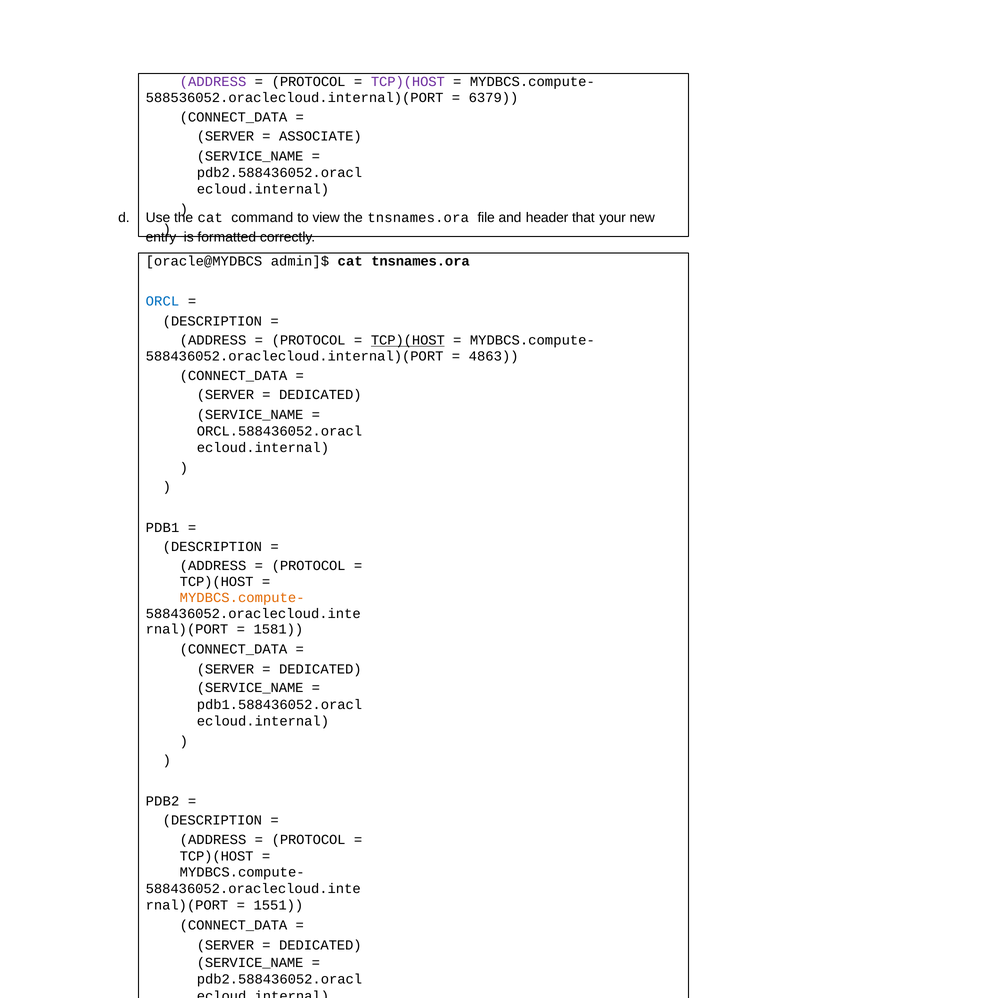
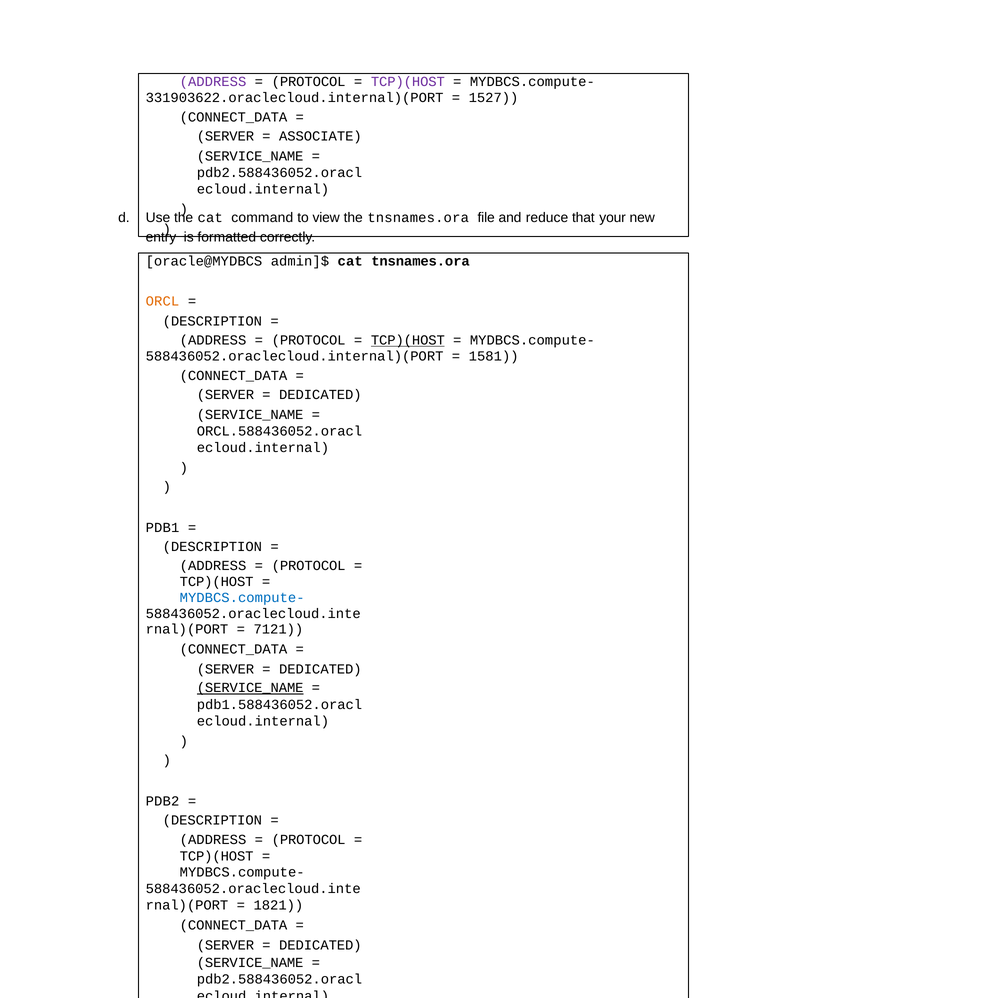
588536052.oraclecloud.internal)(PORT: 588536052.oraclecloud.internal)(PORT -> 331903622.oraclecloud.internal)(PORT (295, 98)
6379: 6379 -> 1527 (494, 98)
header: header -> reduce (547, 218)
ORCL colour: blue -> orange (162, 301)
4863: 4863 -> 1581 (494, 356)
MYDBCS.compute- colour: orange -> blue (242, 598)
1581: 1581 -> 7121 (278, 629)
SERVICE_NAME underline: none -> present (250, 688)
1551: 1551 -> 1821 (278, 905)
